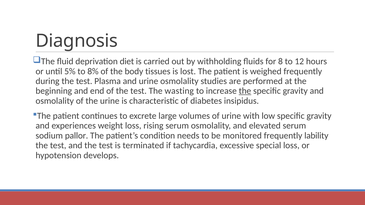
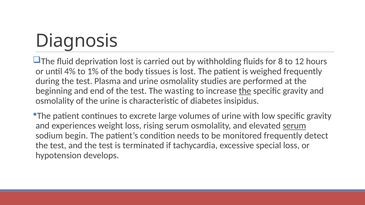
deprivation diet: diet -> lost (127, 62)
5%: 5% -> 4% (70, 71)
8%: 8% -> 1% (93, 71)
serum underline: none -> present (294, 126)
pallor: pallor -> begin (76, 136)
lability: lability -> detect (316, 136)
